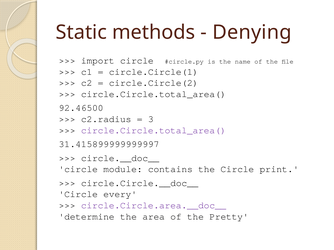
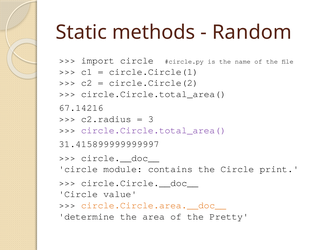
Denying: Denying -> Random (252, 32)
92.46500: 92.46500 -> 67.14216 (81, 108)
every: every -> value (120, 195)
circle.Circle.area.__doc__ colour: purple -> orange (154, 206)
